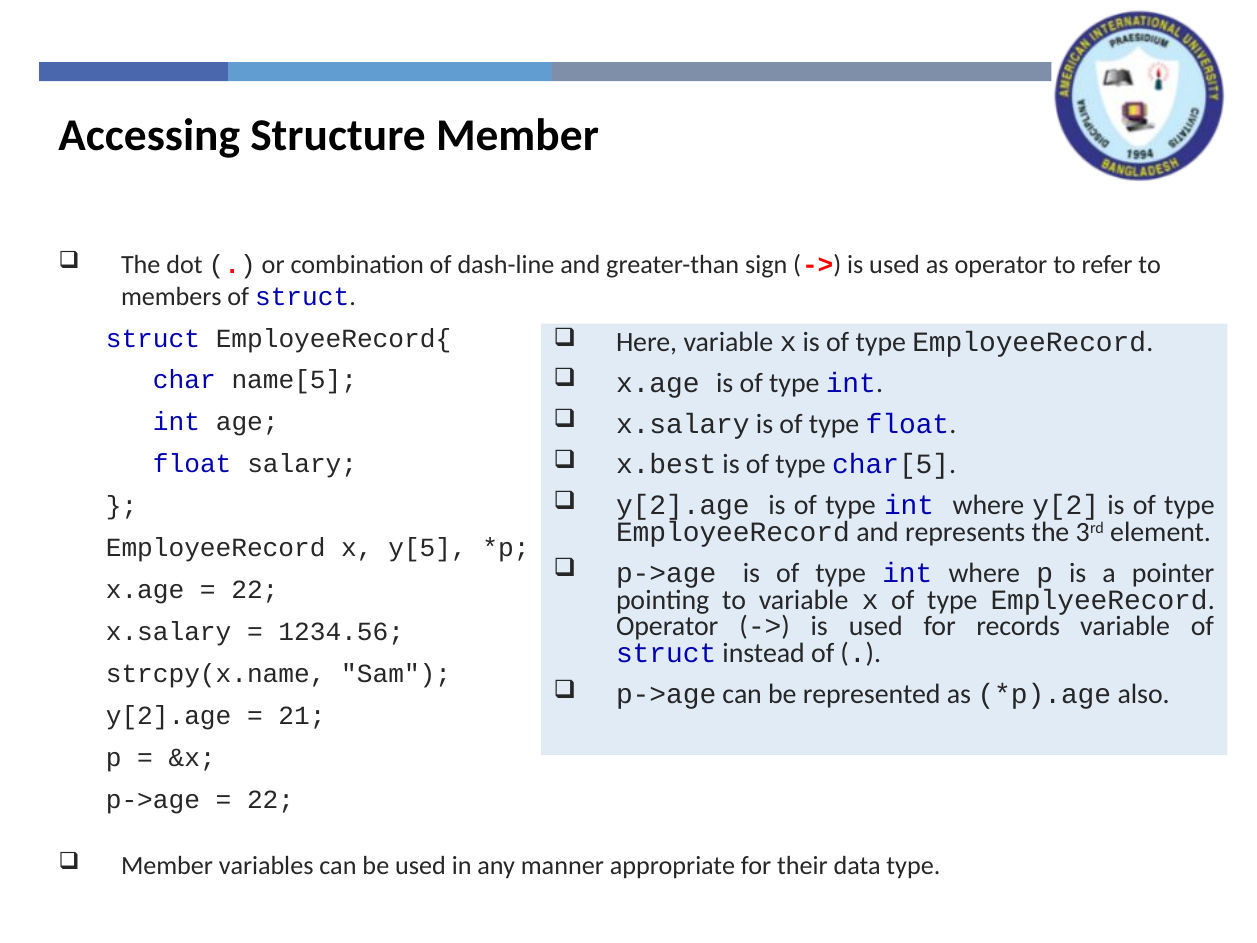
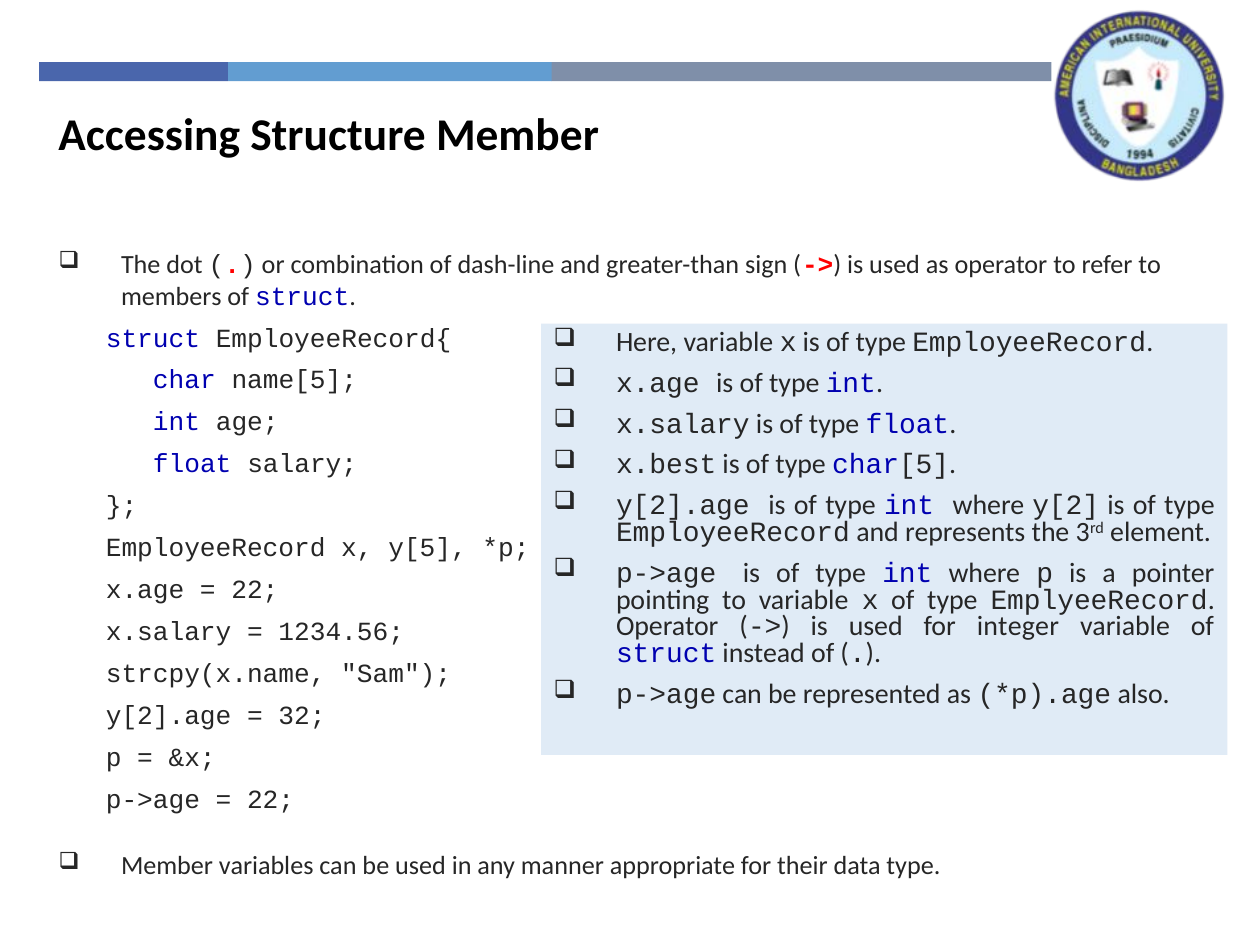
records: records -> integer (1018, 627)
21: 21 -> 32 (302, 716)
